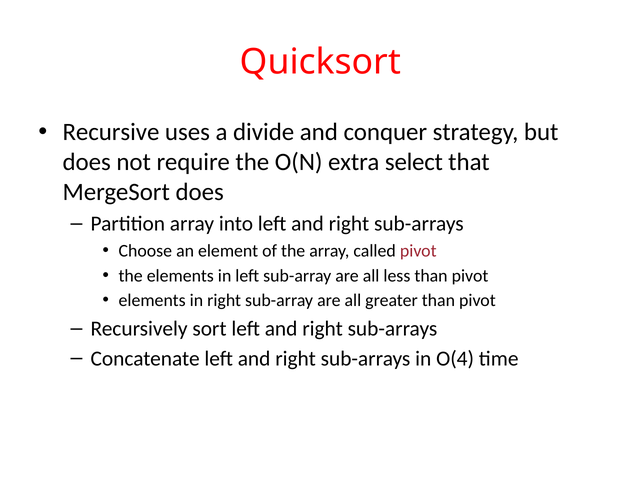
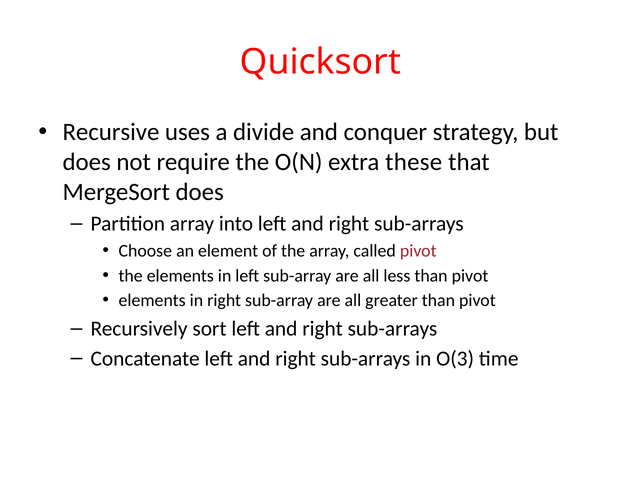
select: select -> these (414, 162)
O(4: O(4 -> O(3 (455, 358)
